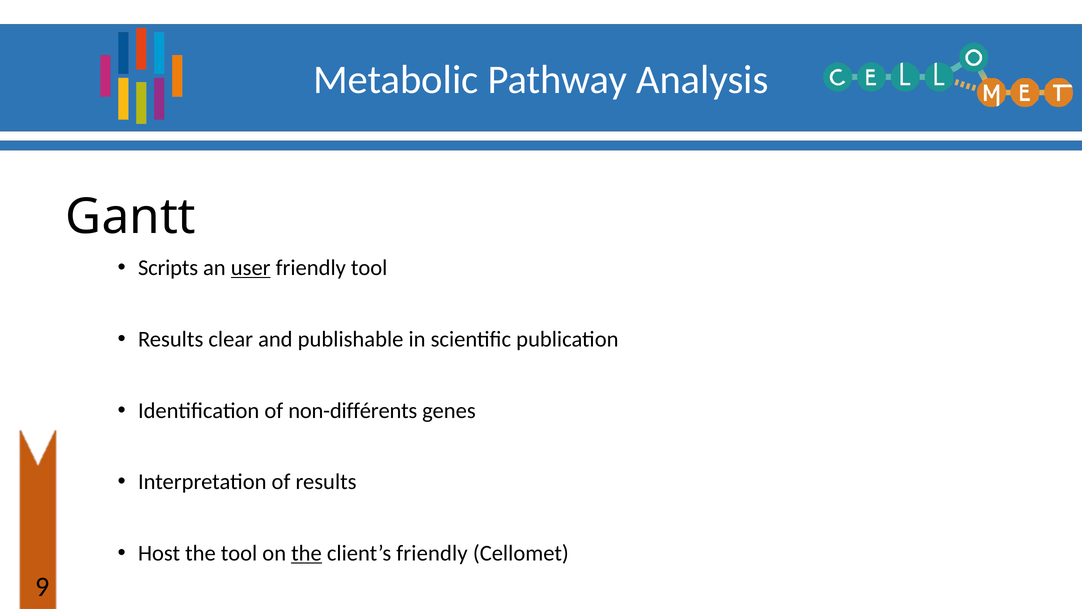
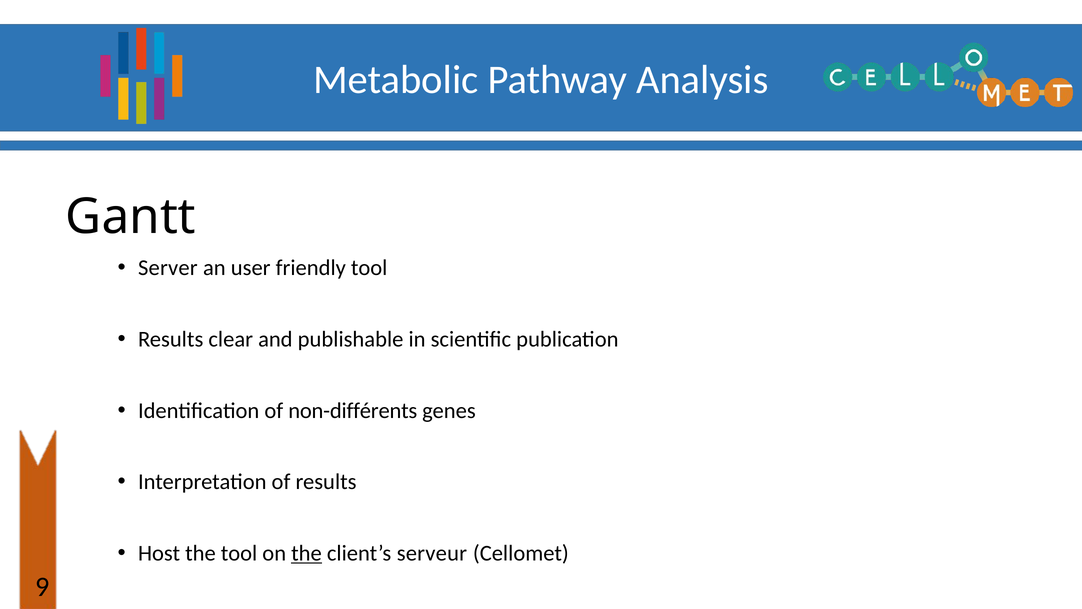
Scripts: Scripts -> Server (168, 268)
user underline: present -> none (251, 268)
client’s friendly: friendly -> serveur (432, 553)
